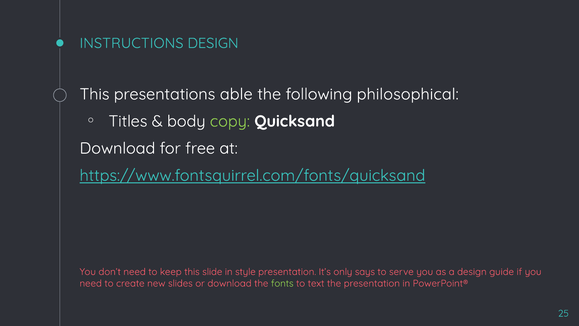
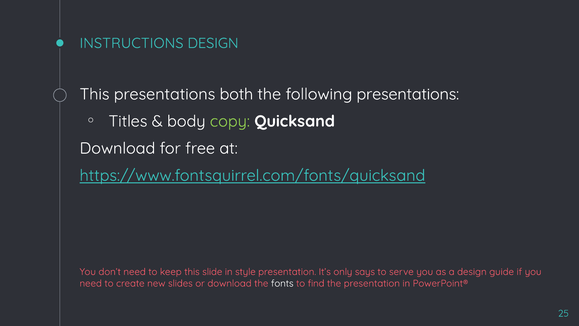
able: able -> both (236, 94)
following philosophical: philosophical -> presentations (408, 94)
fonts colour: light green -> white (282, 283)
text: text -> find (316, 283)
